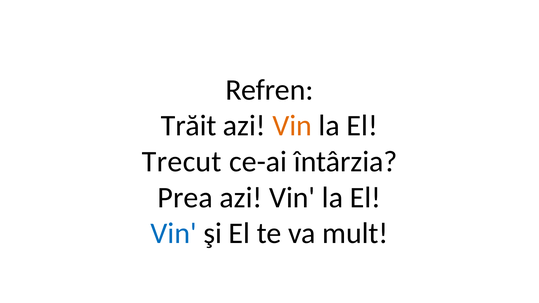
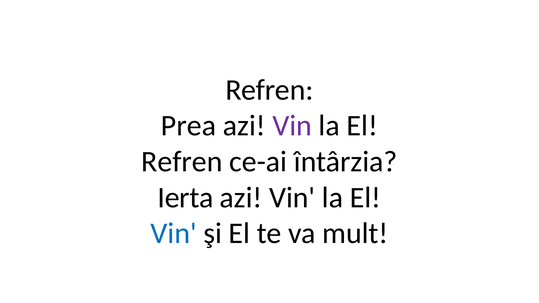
Trăit: Trăit -> Prea (189, 126)
Vin colour: orange -> purple (292, 126)
Trecut: Trecut -> Refren (182, 162)
Prea: Prea -> Ierta (185, 198)
